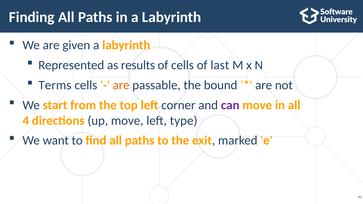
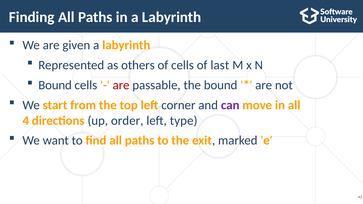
results: results -> others (138, 65)
Terms: Terms -> Bound (55, 85)
are colour: orange -> red (121, 85)
up move: move -> order (127, 121)
